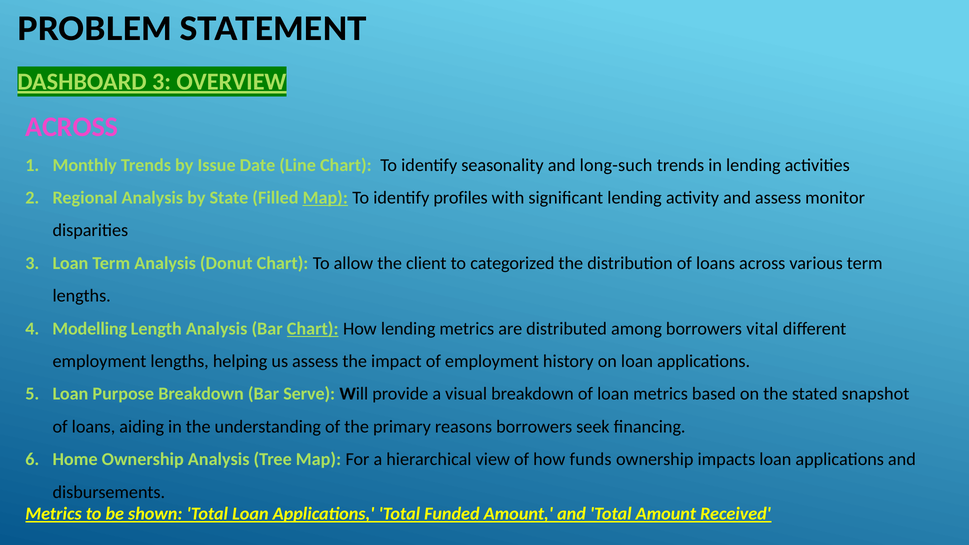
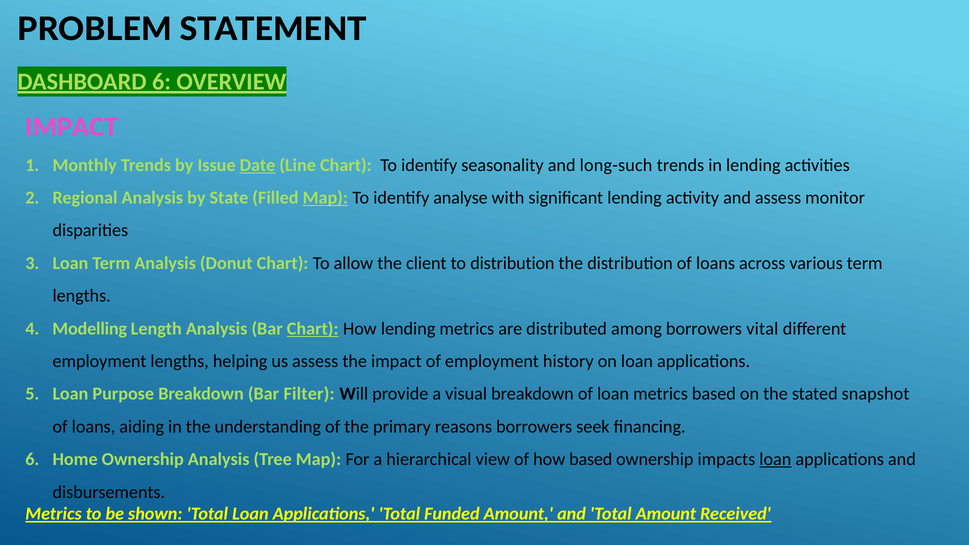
DASHBOARD 3: 3 -> 6 (161, 82)
ACROSS: ACROSS -> IMPACT (72, 127)
Date underline: none -> present (258, 165)
profiles: profiles -> analyse (461, 198)
to categorized: categorized -> distribution (512, 263)
Serve: Serve -> Filter (309, 394)
how funds: funds -> based (591, 459)
loan underline: none -> present (775, 459)
